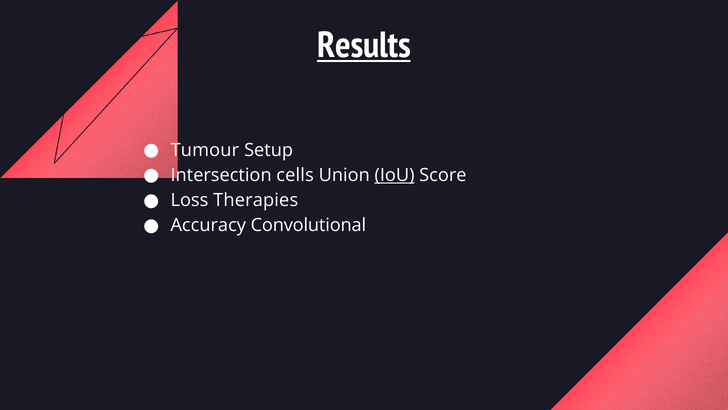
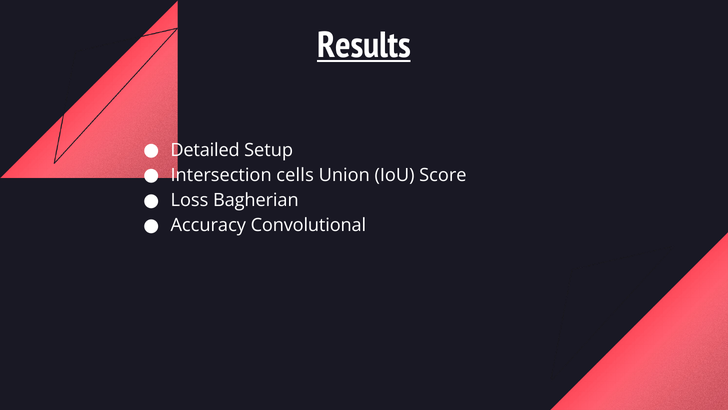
Tumour: Tumour -> Detailed (205, 150)
IoU underline: present -> none (395, 175)
Therapies: Therapies -> Bagherian (256, 200)
